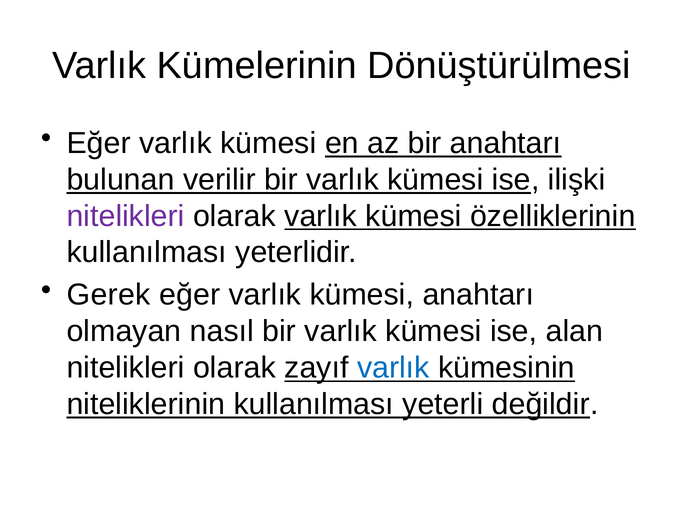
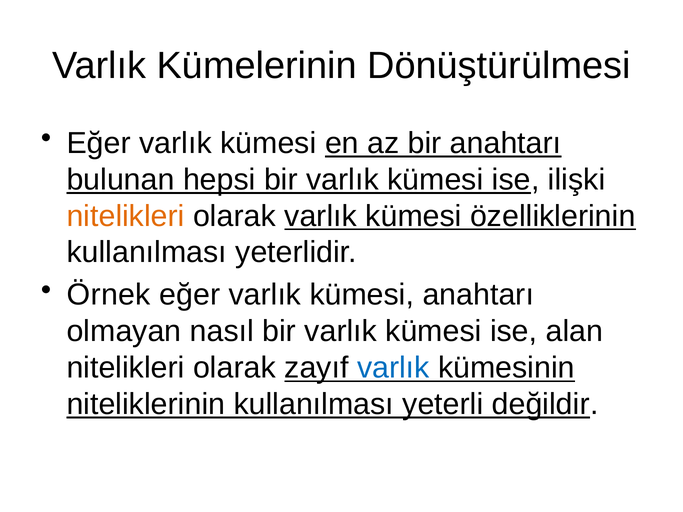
verilir: verilir -> hepsi (219, 180)
nitelikleri colour: purple -> orange (126, 216)
Gerek: Gerek -> Örnek (109, 295)
